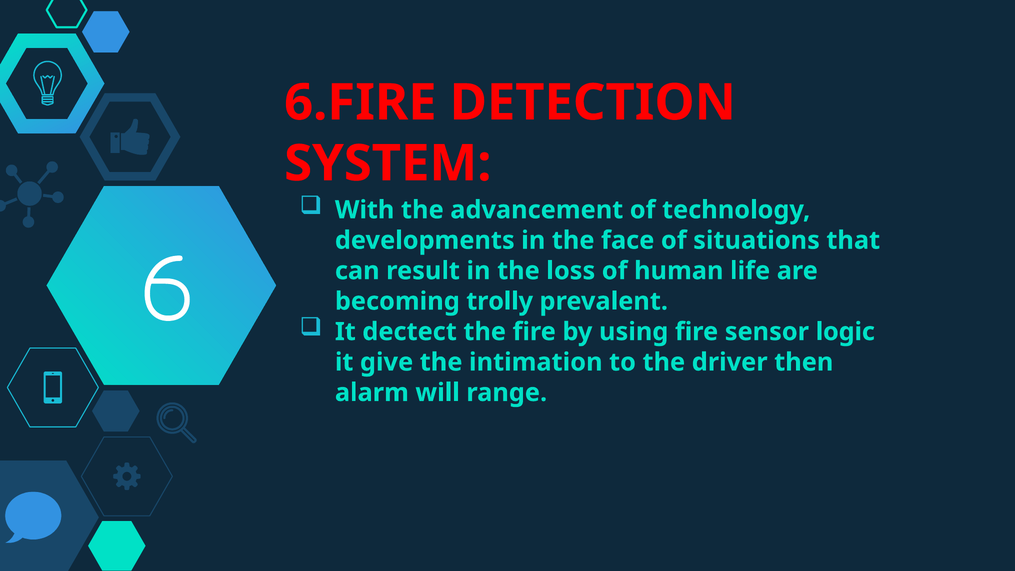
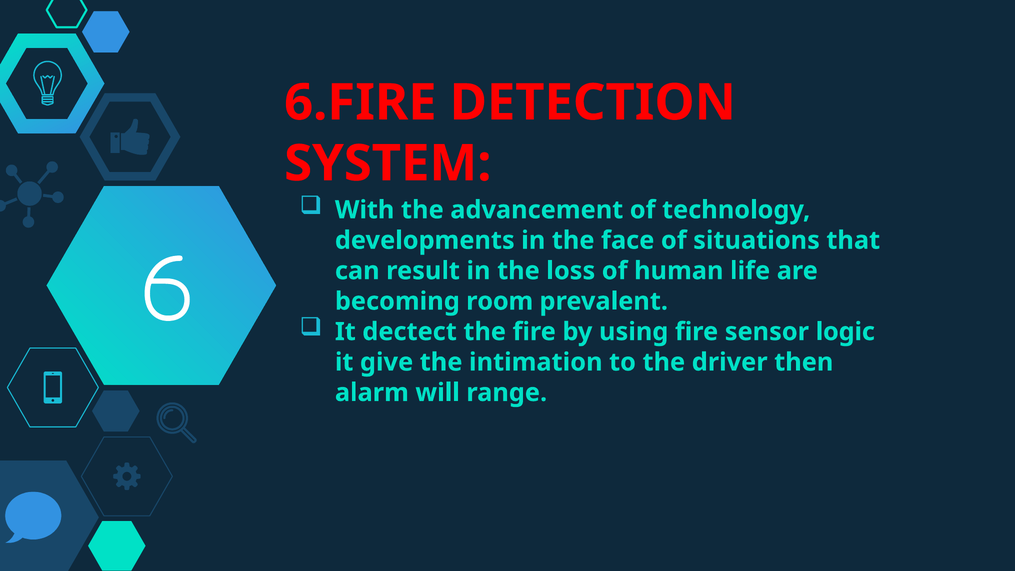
trolly: trolly -> room (500, 301)
